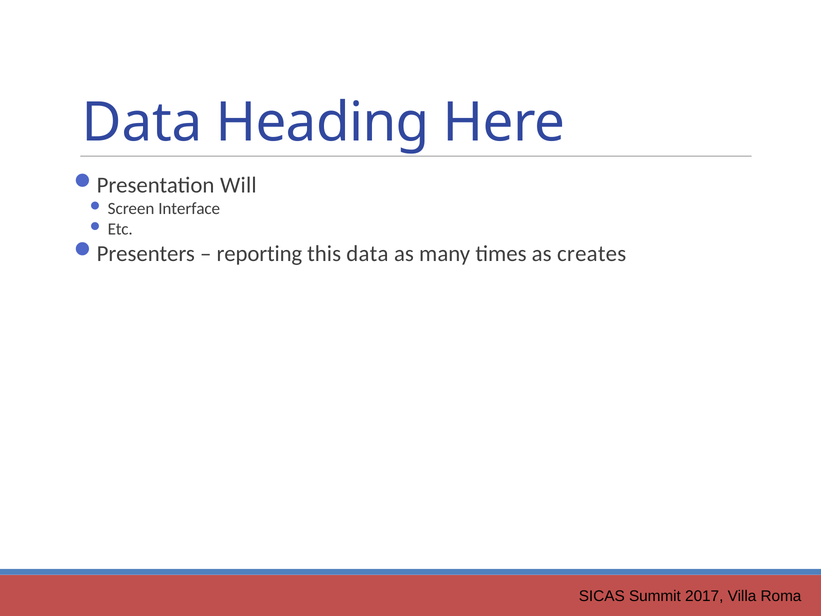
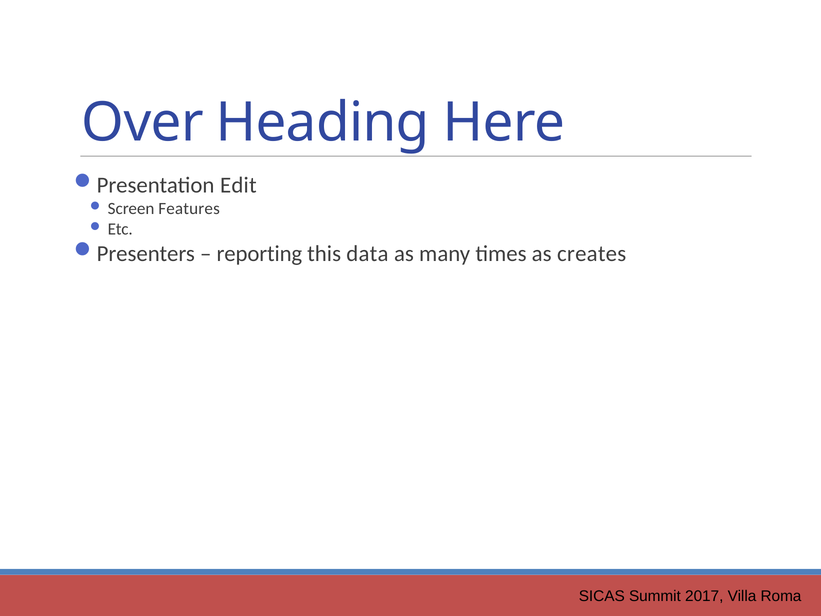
Data: Data -> Over (142, 123)
Will: Will -> Edit (238, 185)
Interface: Interface -> Features (189, 209)
